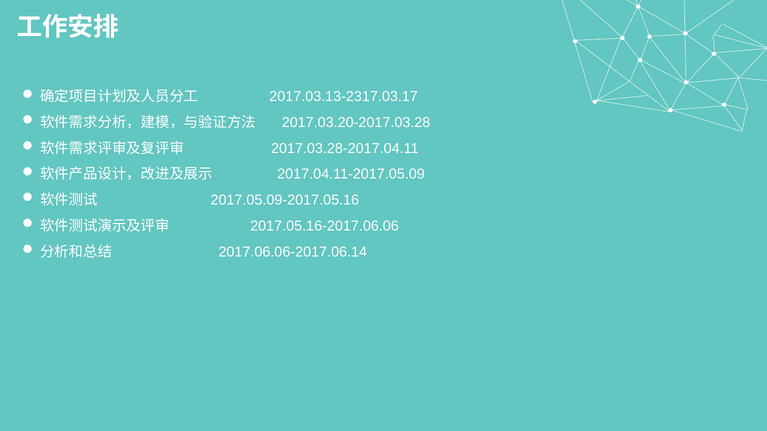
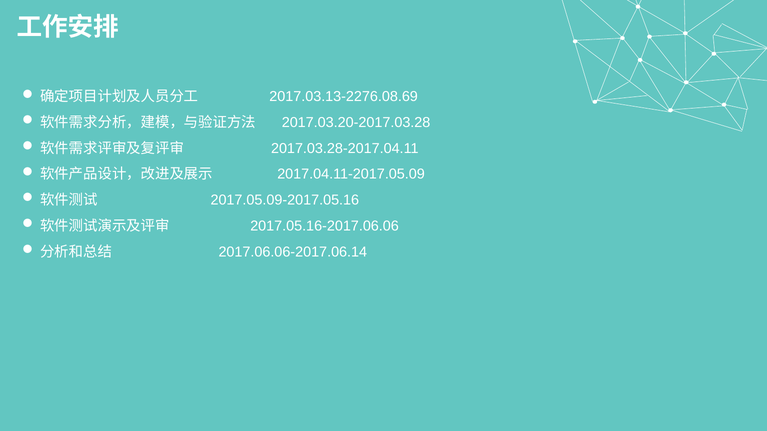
2017.03.13-2317.03.17: 2017.03.13-2317.03.17 -> 2017.03.13-2276.08.69 (344, 97)
